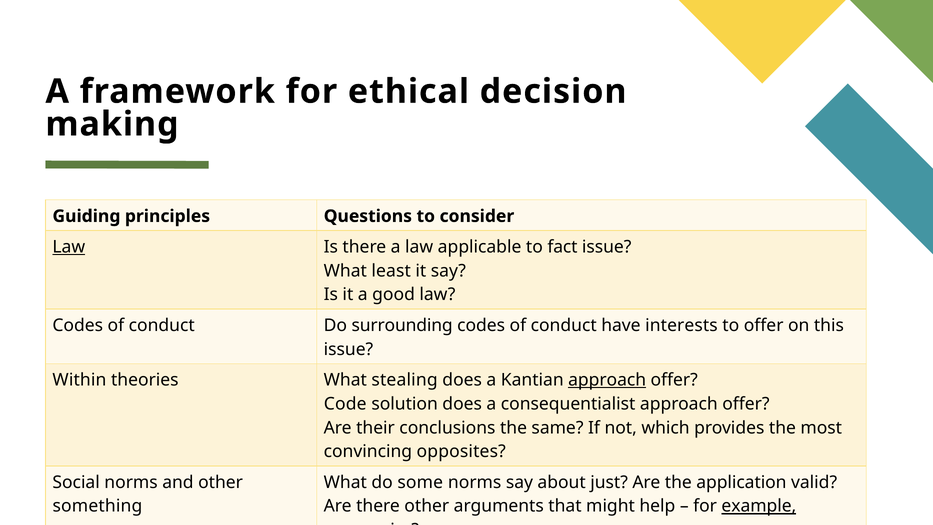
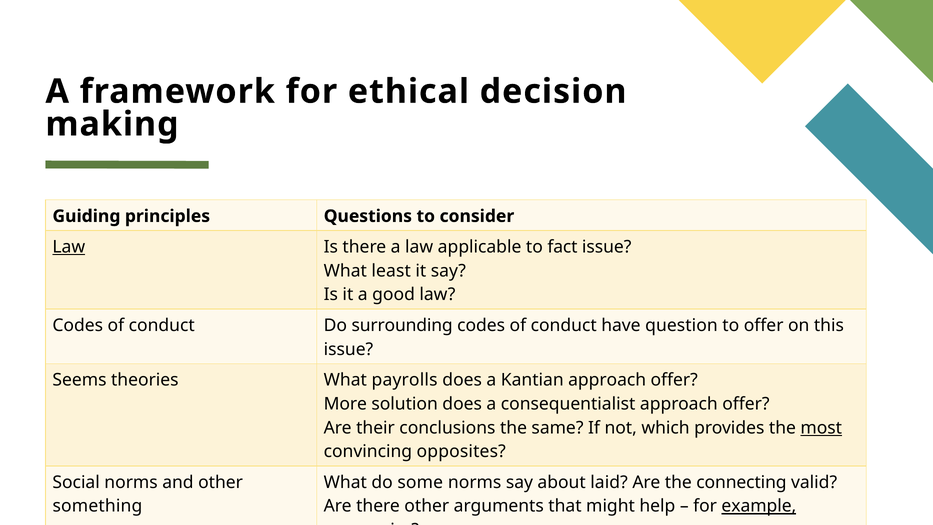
interests: interests -> question (681, 325)
Within: Within -> Seems (80, 380)
stealing: stealing -> payrolls (405, 380)
approach underline: present -> none (607, 380)
Code: Code -> More (345, 404)
most underline: none -> present (821, 428)
just: just -> laid (609, 482)
application: application -> connecting (741, 482)
